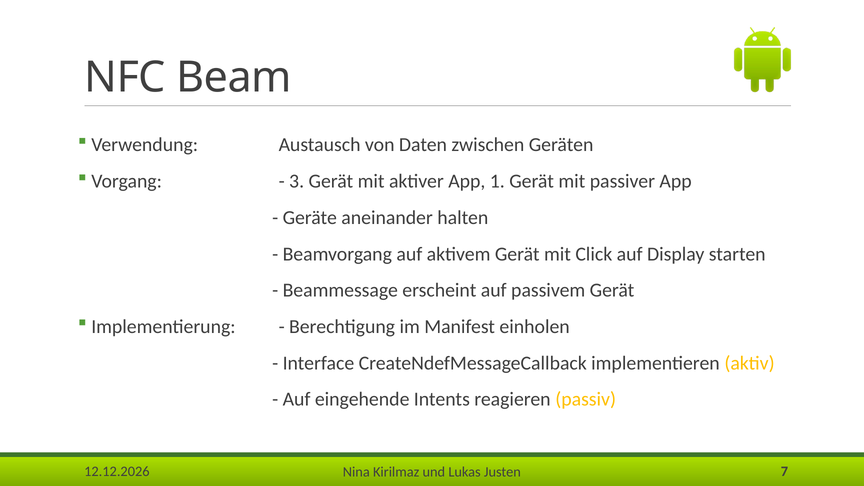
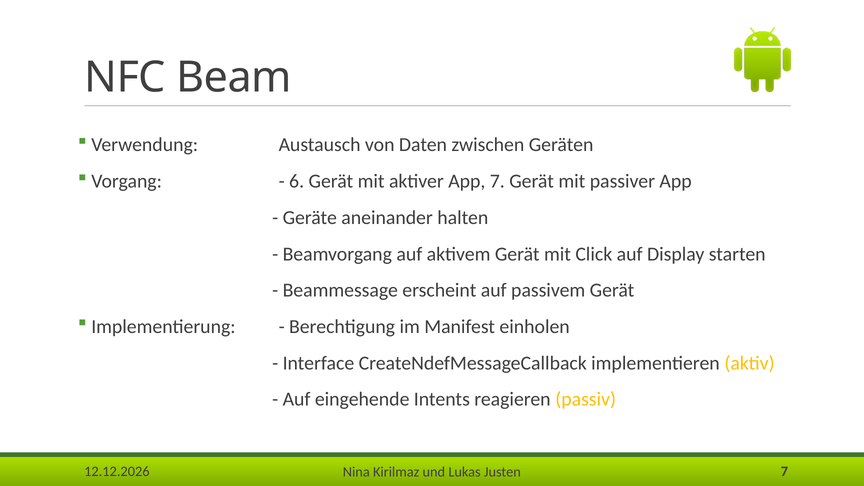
3: 3 -> 6 (297, 181)
App 1: 1 -> 7 (497, 181)
